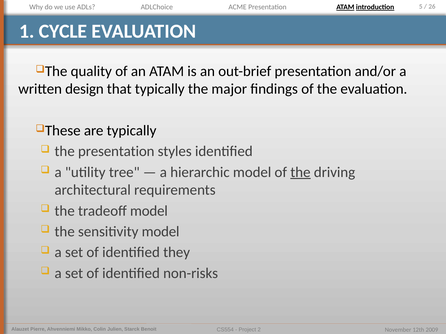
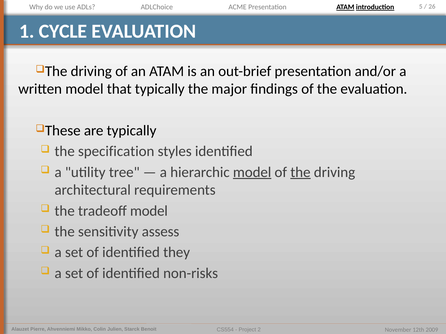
quality: quality -> driving (91, 71)
written design: design -> model (84, 89)
the presentation: presentation -> specification (116, 152)
model underline: none -> present (252, 172)
sensitivity model: model -> assess (161, 232)
